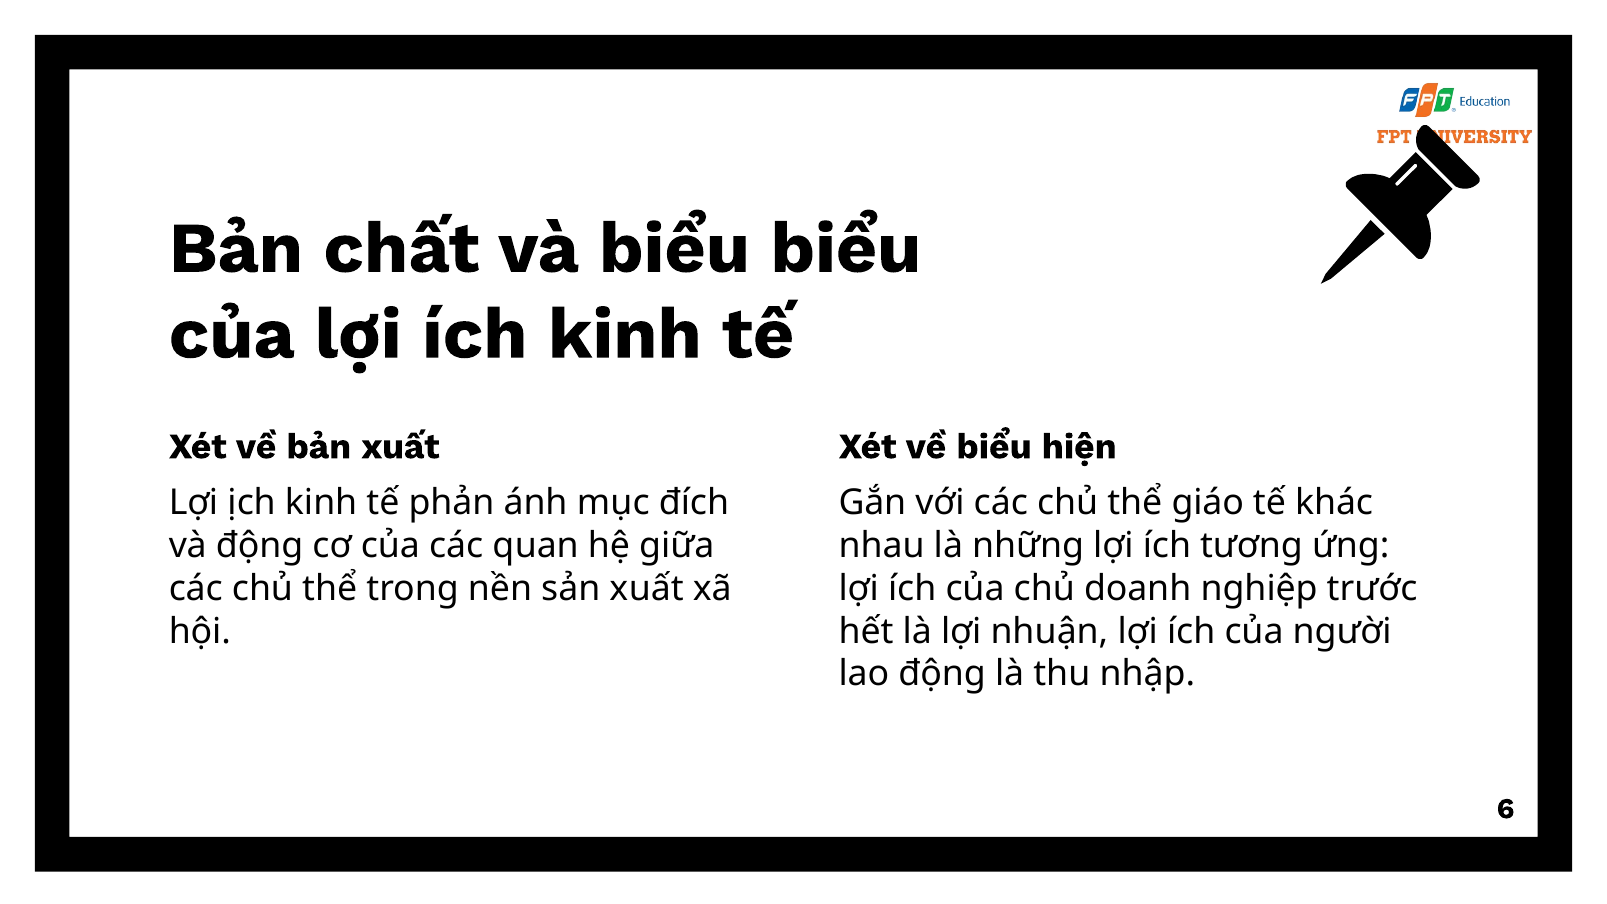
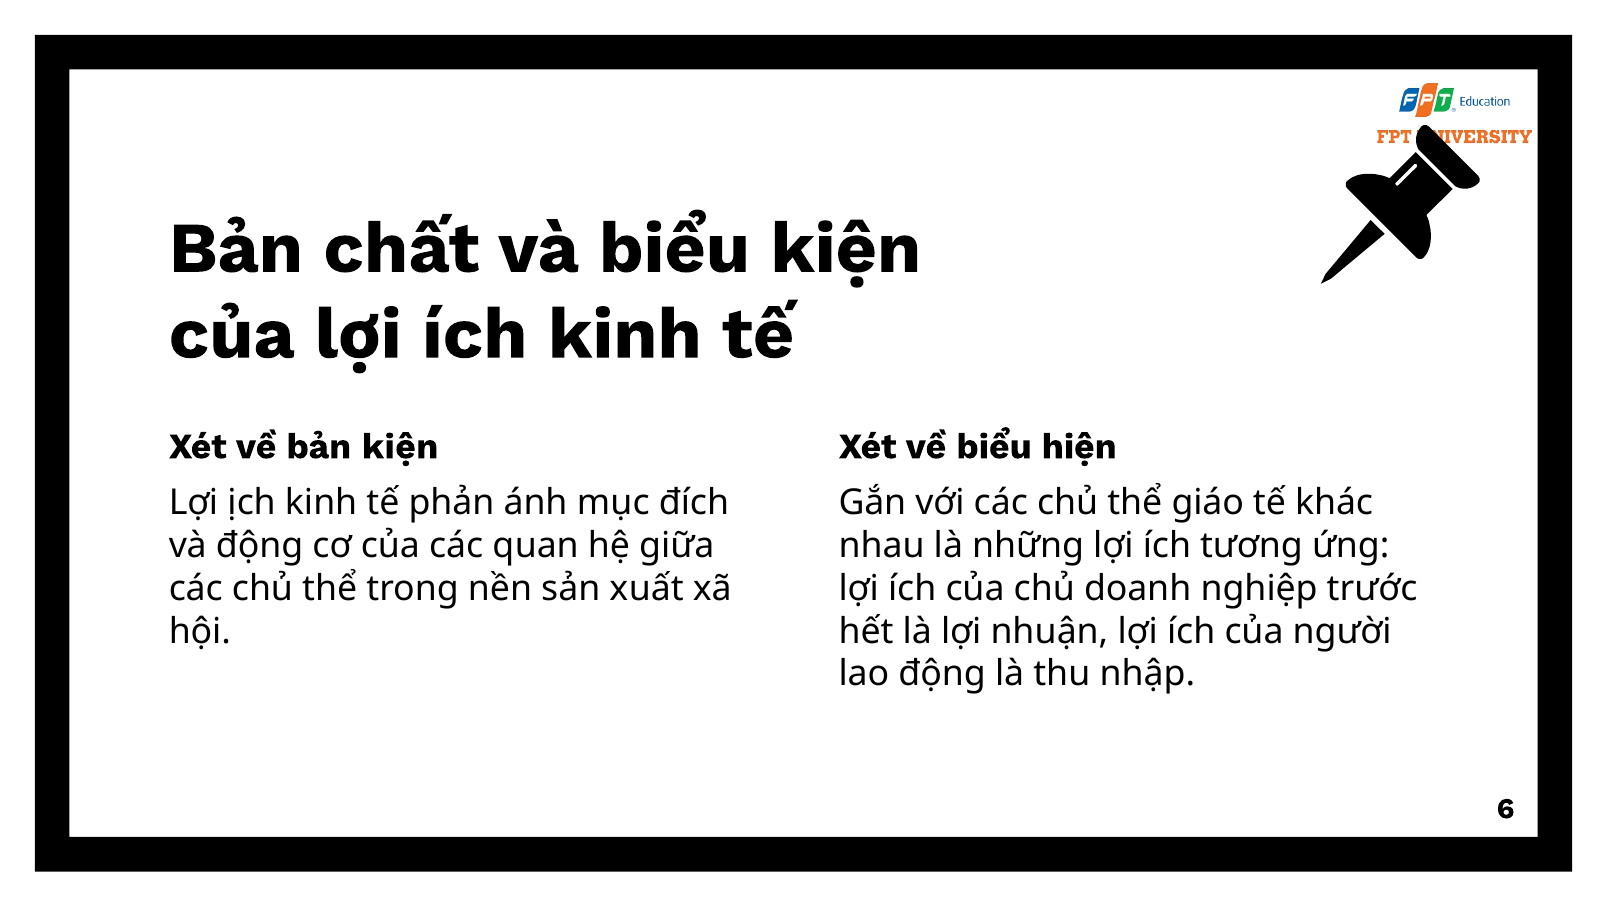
biểu biểu: biểu -> kiện (846, 248)
bản xuất: xuất -> kiện (400, 446)
